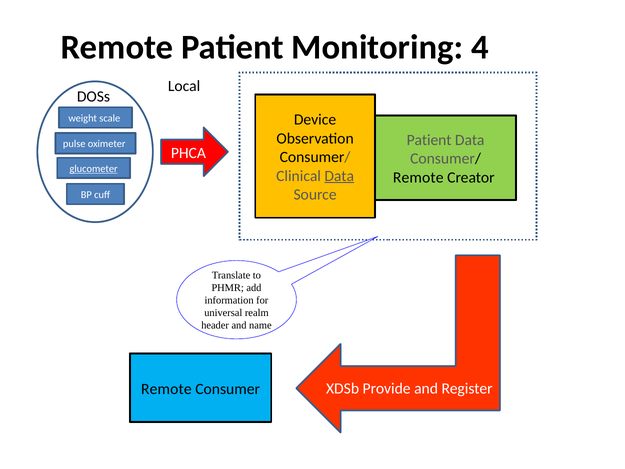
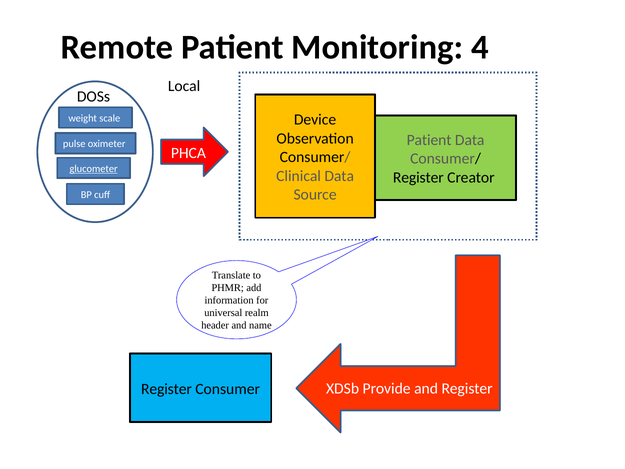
Data underline: present -> none (339, 176)
Remote: Remote -> Register (418, 177)
Remote: Remote -> Register (166, 389)
